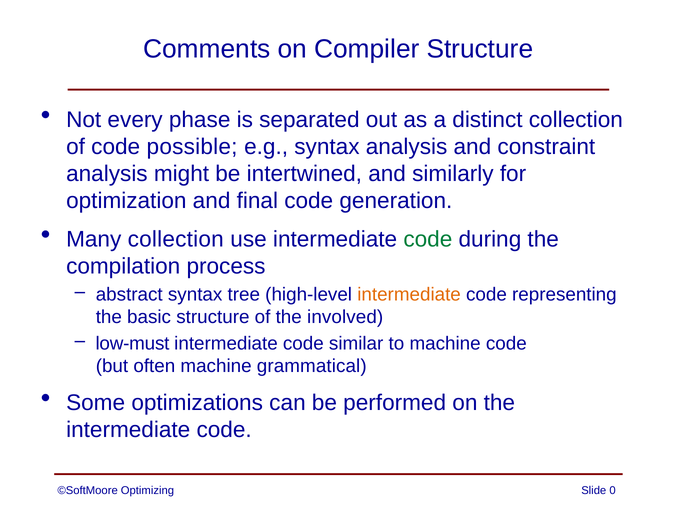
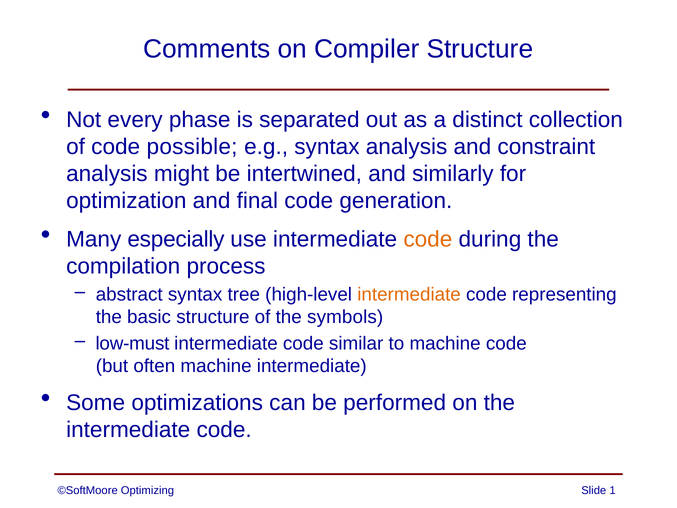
Many collection: collection -> especially (176, 239)
code colour: green -> orange (428, 239)
involved: involved -> symbols (345, 317)
machine grammatical: grammatical -> intermediate (312, 366)
0: 0 -> 1 (613, 490)
